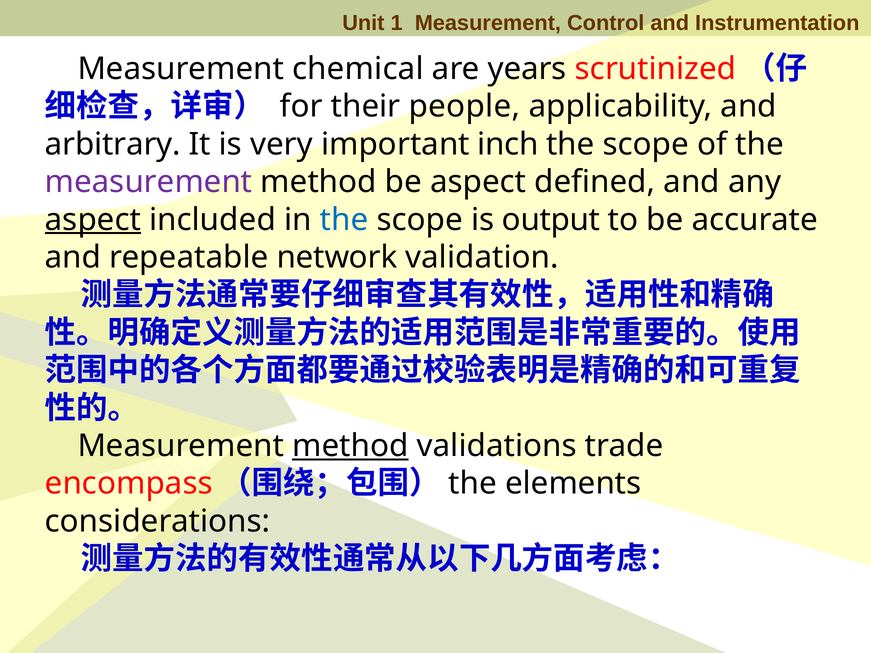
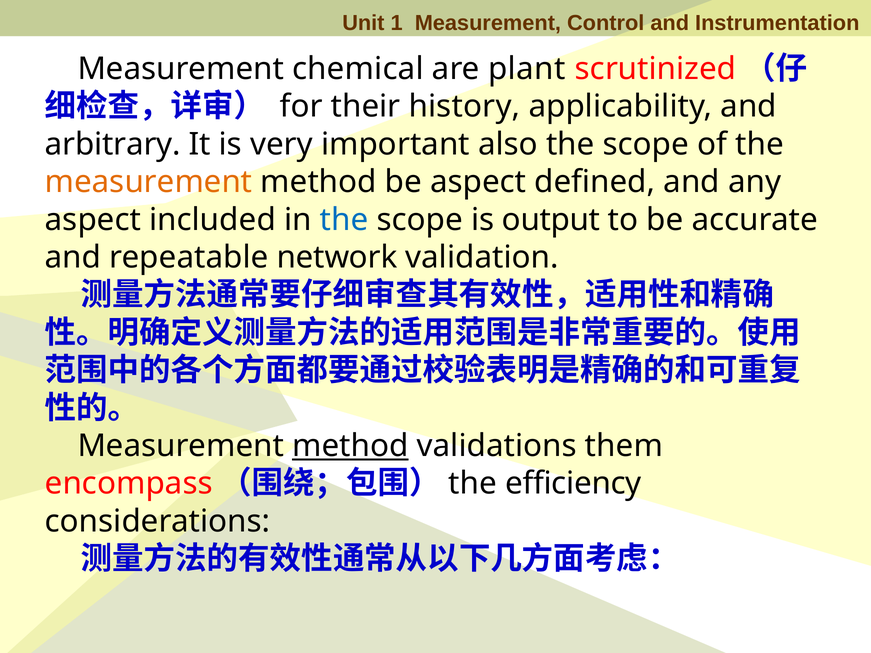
years: years -> plant (527, 69)
people: people -> history (464, 107)
inch: inch -> also (508, 144)
measurement colour: purple -> orange (149, 182)
aspect underline: present -> none (93, 220)
trade: trade -> them (624, 446)
elements: elements -> efficiency (573, 484)
